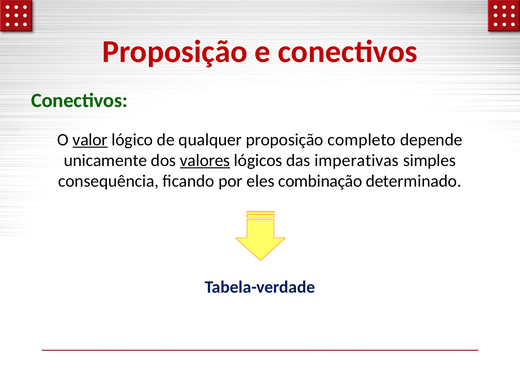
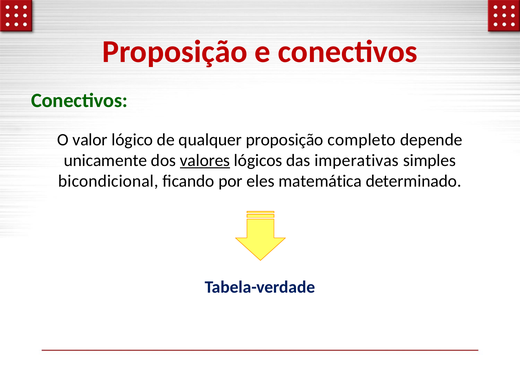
valor underline: present -> none (90, 140)
consequência: consequência -> bicondicional (108, 181)
combinação: combinação -> matemática (320, 181)
